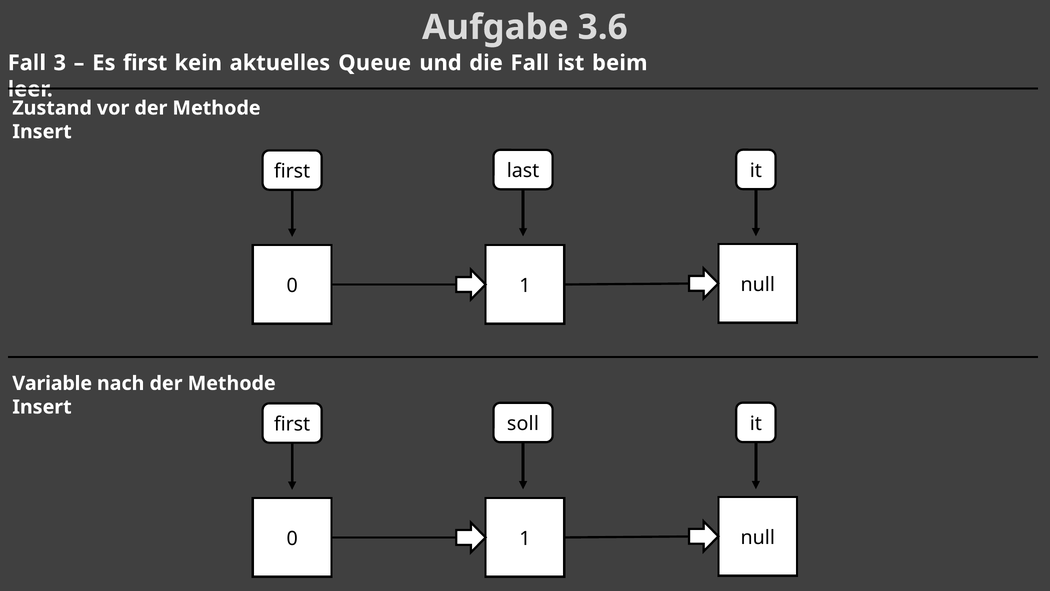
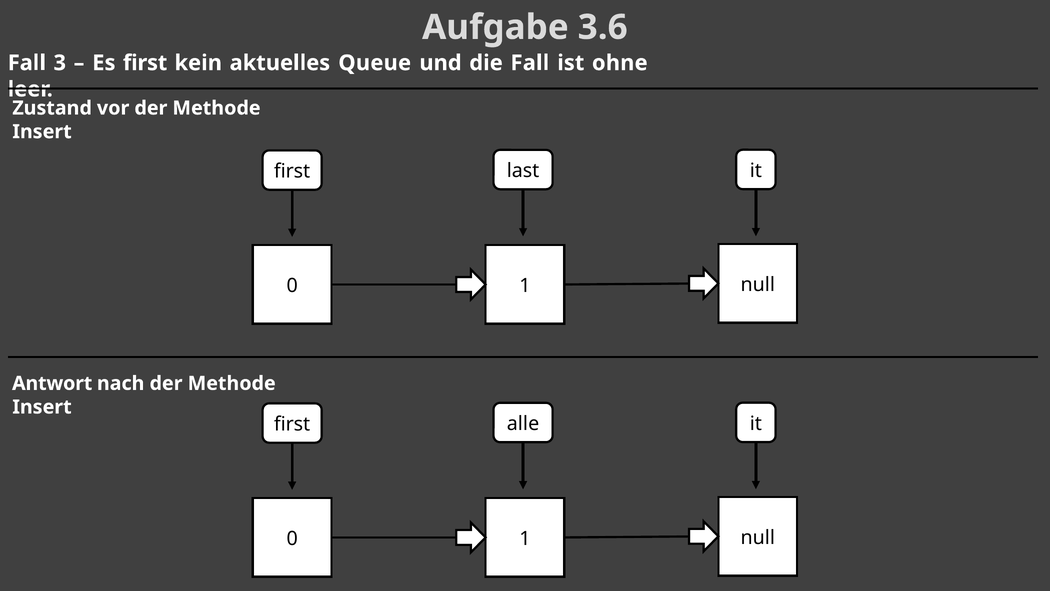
beim: beim -> ohne (620, 63)
Variable: Variable -> Antwort (52, 383)
soll: soll -> alle (523, 424)
